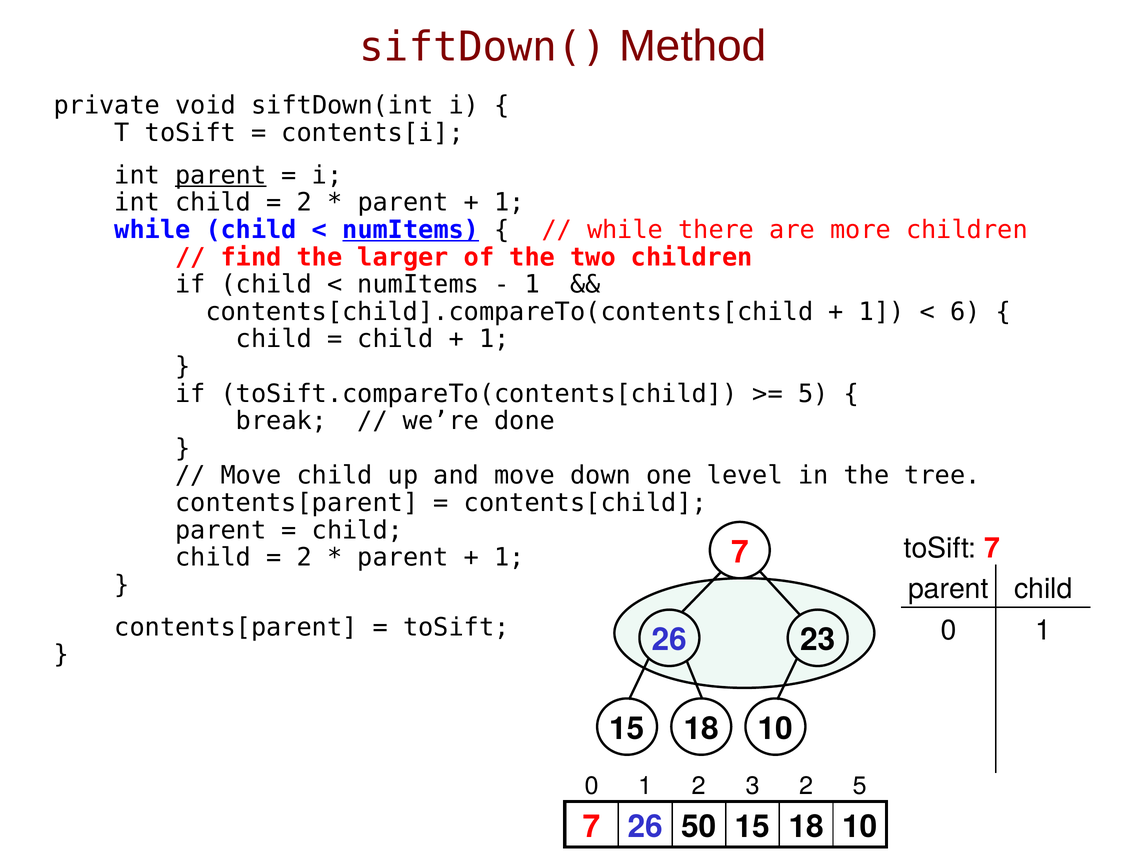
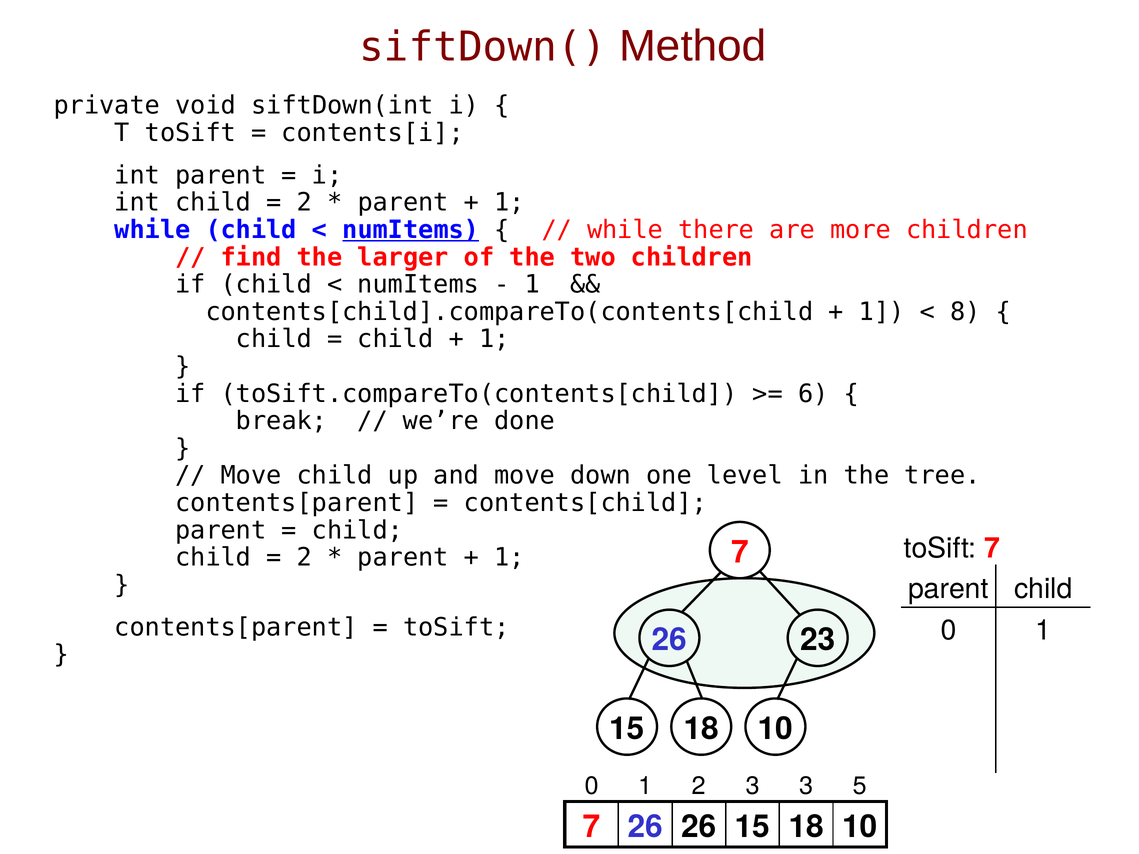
parent underline: present -> none (221, 175)
6: 6 -> 8 (965, 312)
5: 5 -> 6 (813, 394)
3 2: 2 -> 3 (806, 786)
26 50: 50 -> 26 (699, 827)
